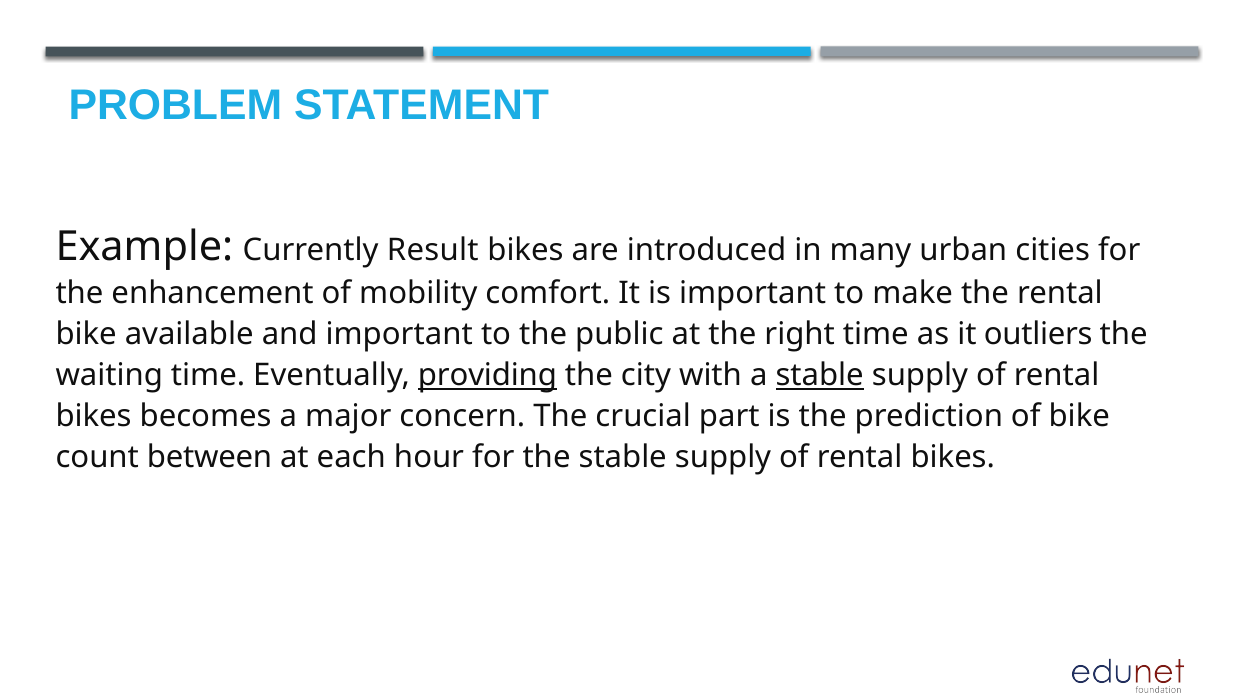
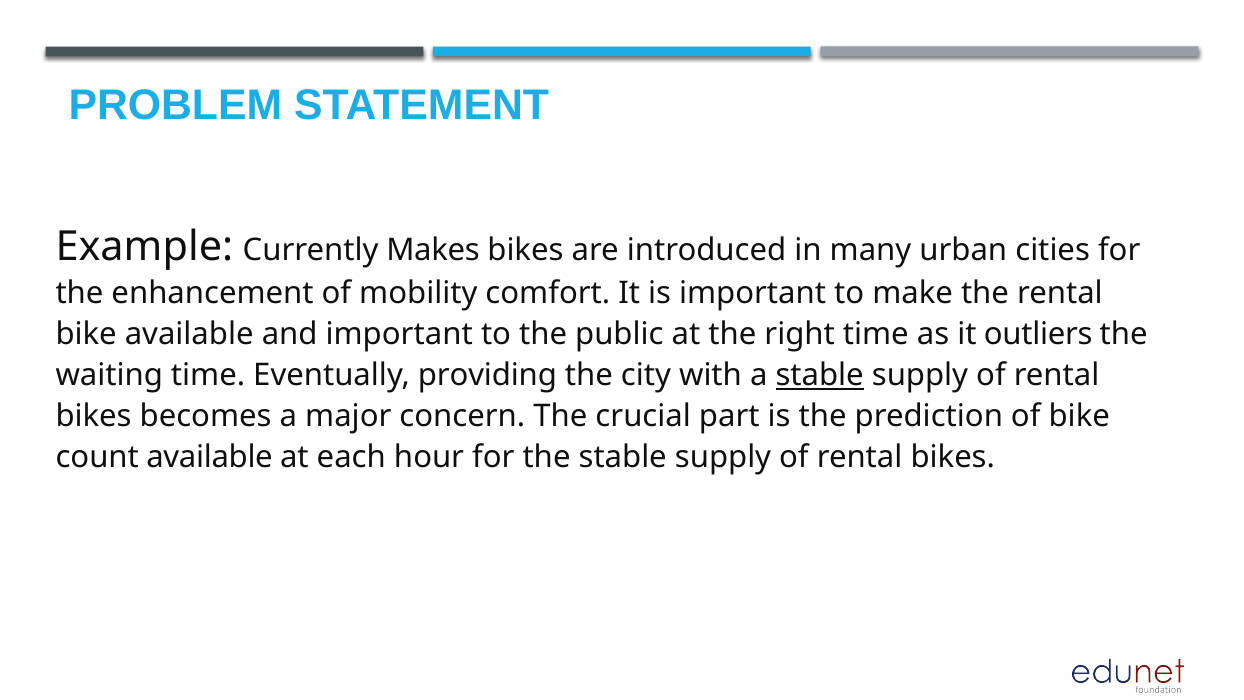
Result: Result -> Makes (433, 250)
providing underline: present -> none (487, 375)
count between: between -> available (210, 457)
